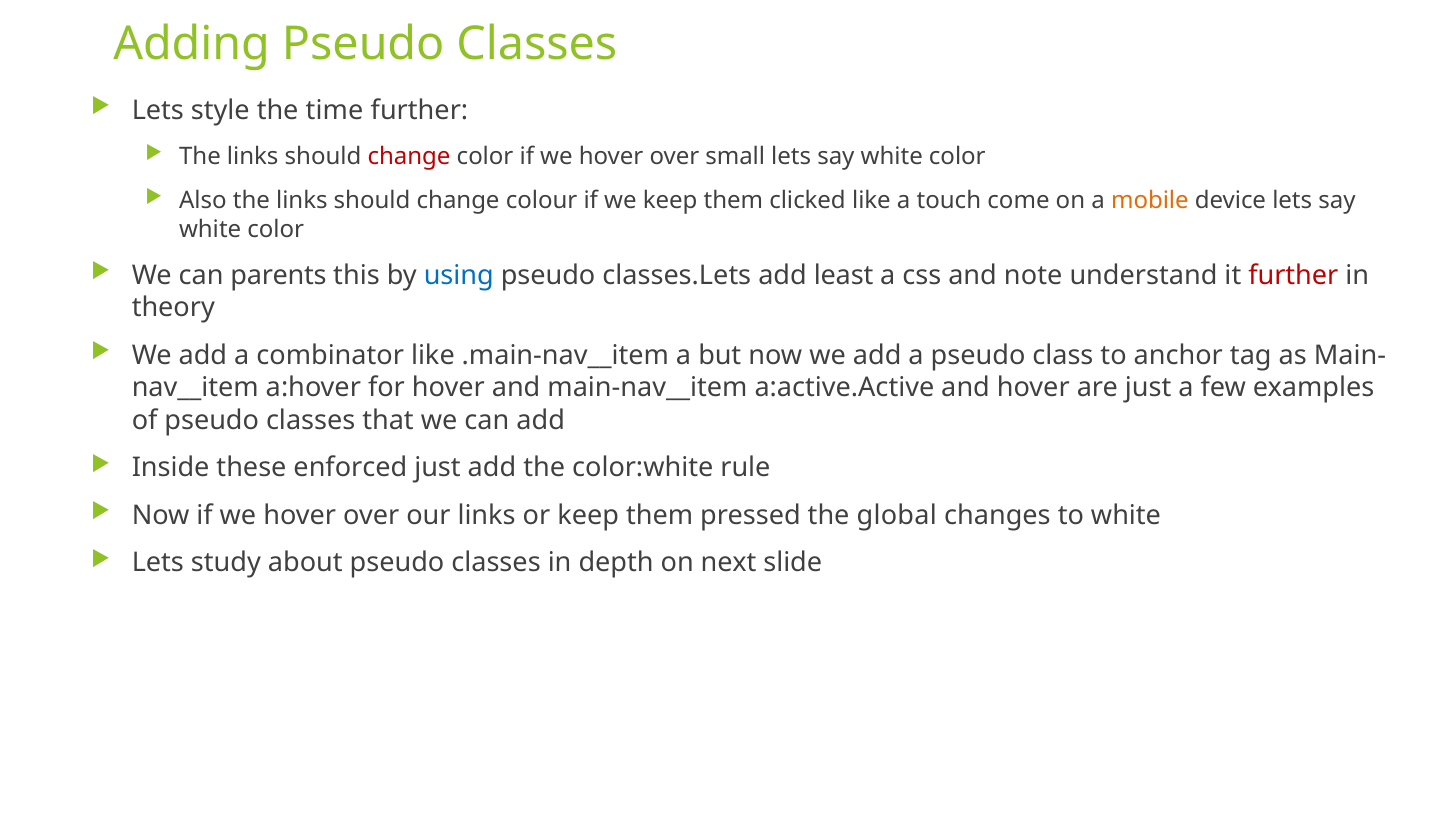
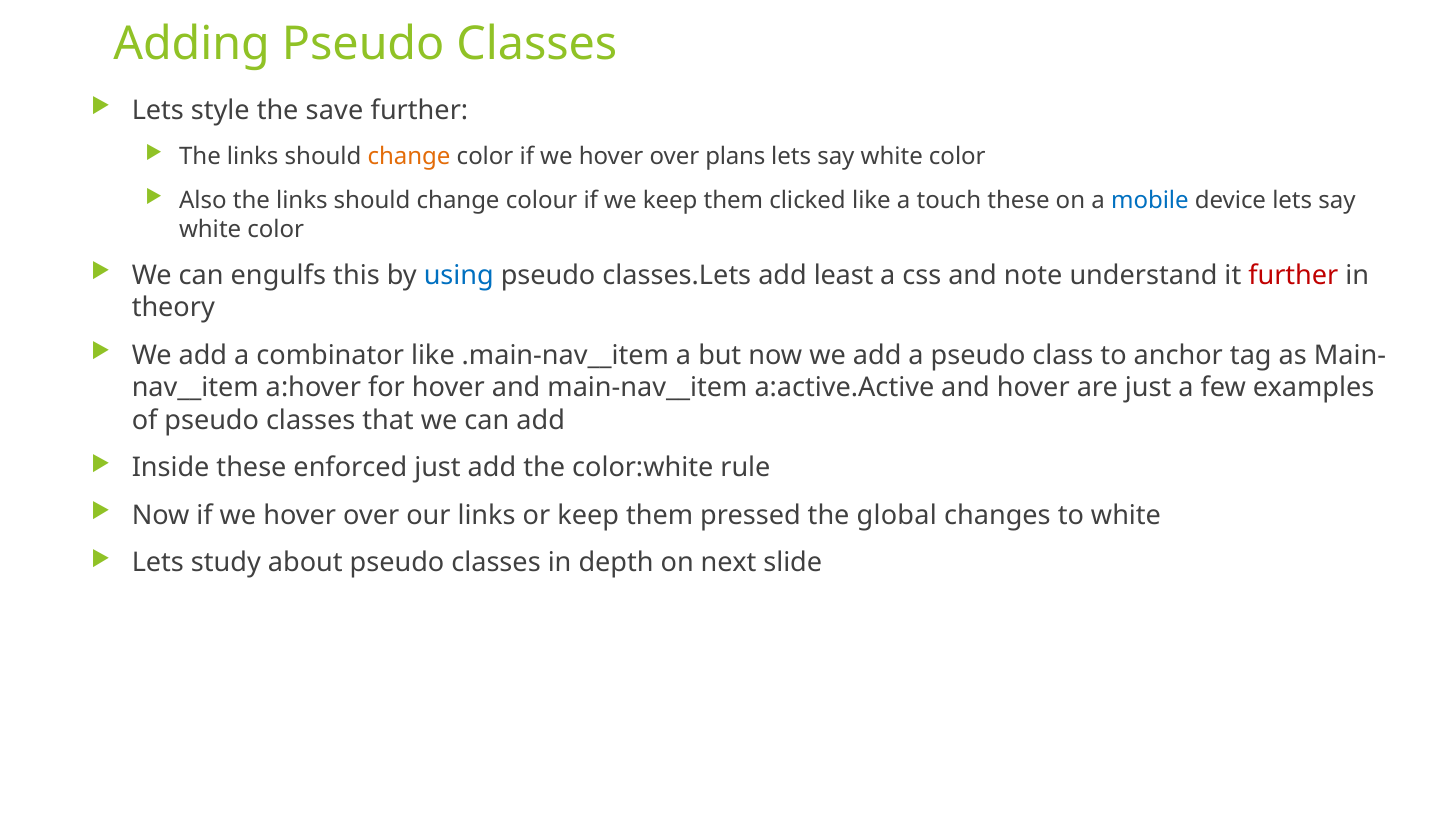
time: time -> save (335, 111)
change colour: red -> orange (409, 156)
small: small -> plans (735, 156)
touch come: come -> these (1019, 200)
mobile colour: orange -> blue (1150, 200)
parents: parents -> engulfs (278, 275)
